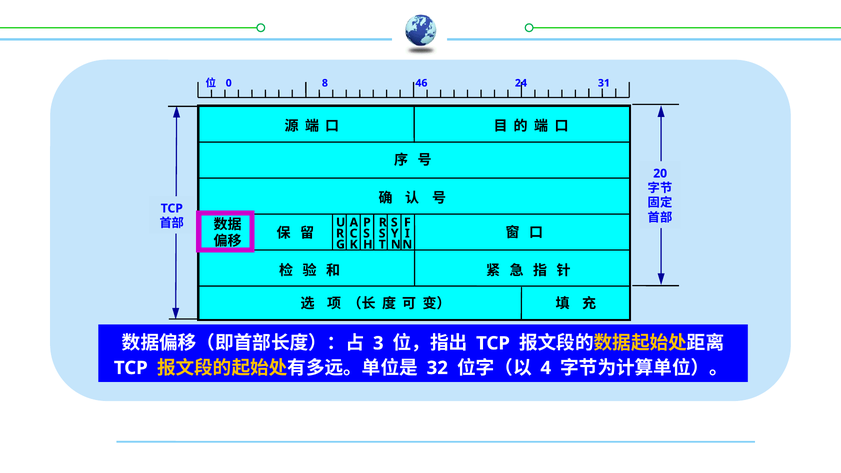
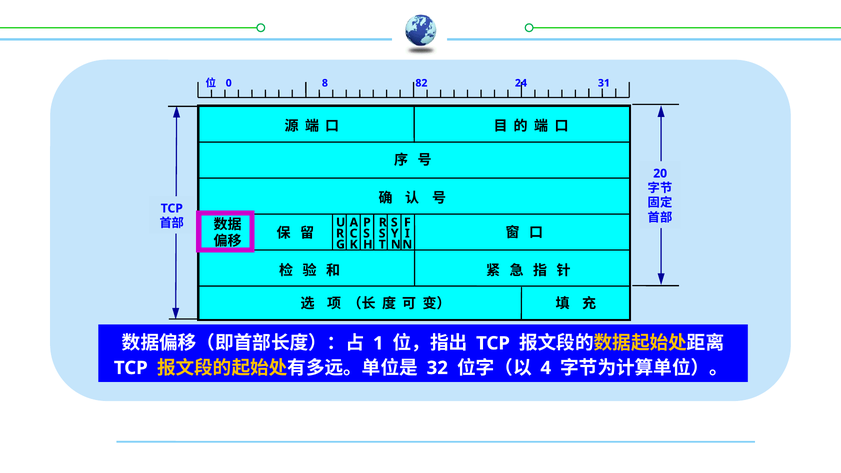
46: 46 -> 82 (421, 83)
3: 3 -> 1 (378, 343)
